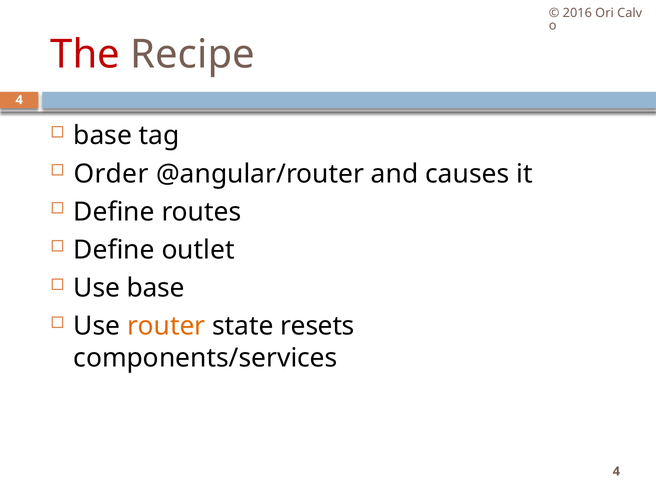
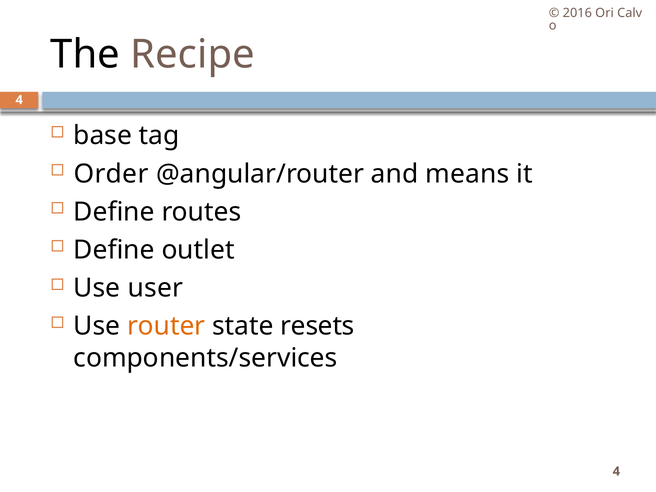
The colour: red -> black (85, 55)
causes: causes -> means (467, 174)
Use base: base -> user (155, 288)
